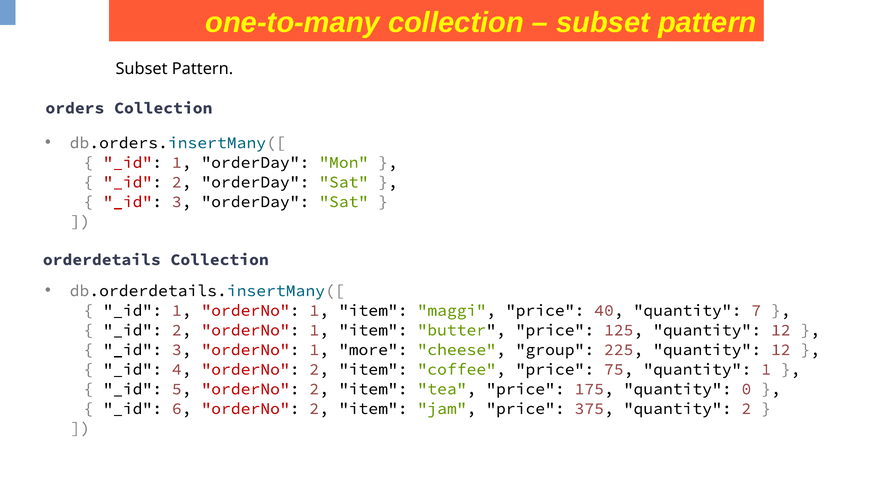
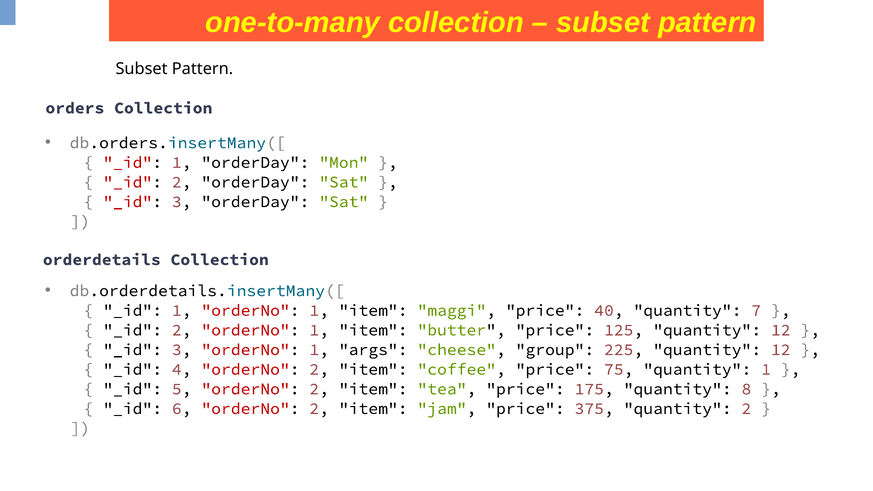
more: more -> args (373, 350)
0: 0 -> 8 (746, 389)
